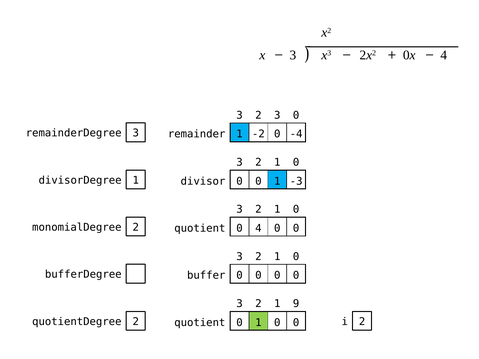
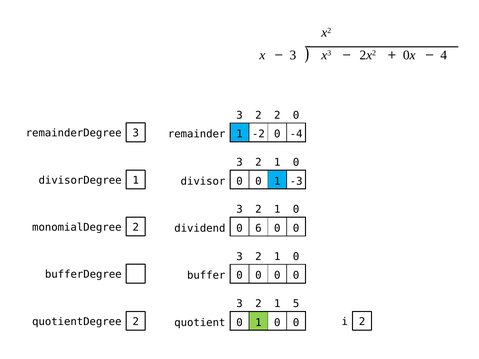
3 2 3: 3 -> 2 (277, 115)
quotient: quotient -> dividend (200, 228)
0 4: 4 -> 6 (258, 228)
9: 9 -> 5 (296, 304)
